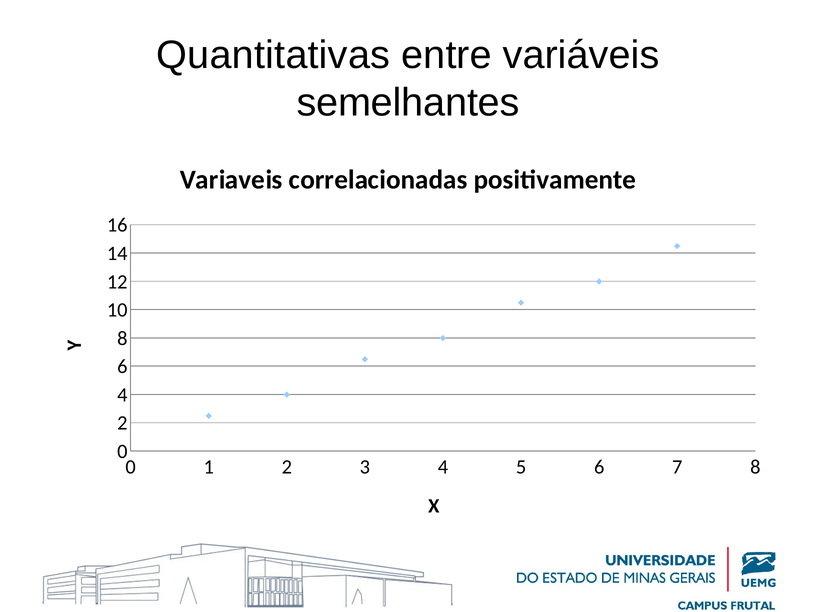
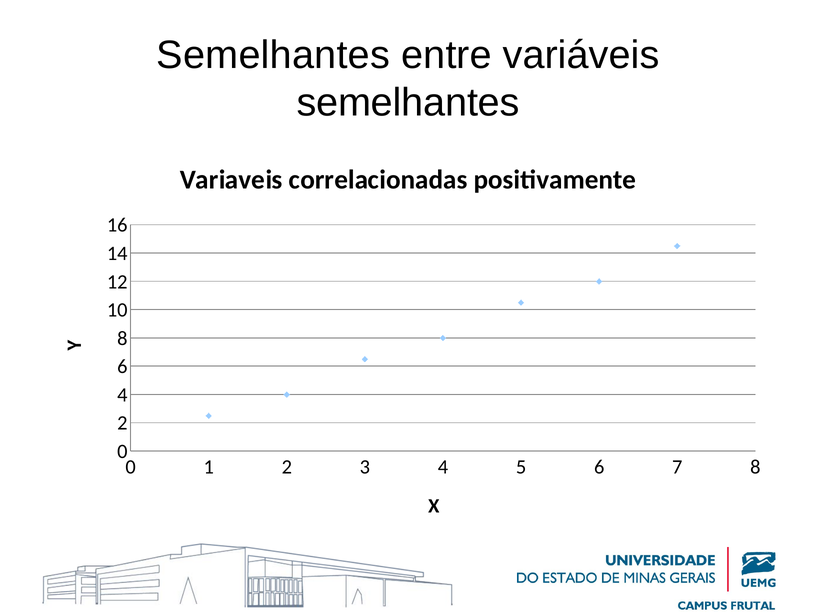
Quantitativas: Quantitativas -> Semelhantes (273, 55)
